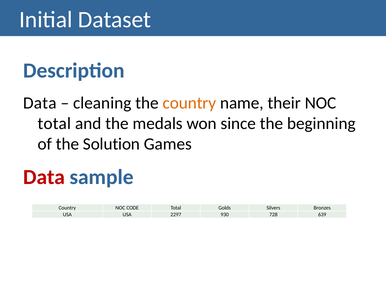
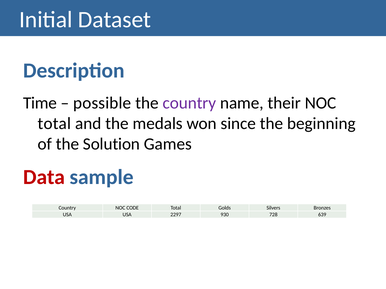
Data: Data -> Time (40, 103)
cleaning: cleaning -> possible (102, 103)
country colour: orange -> purple (189, 103)
